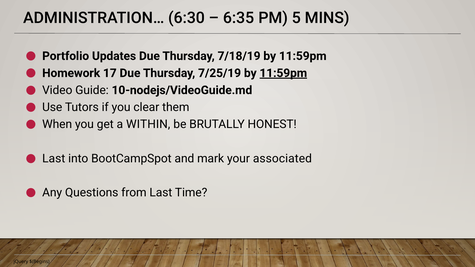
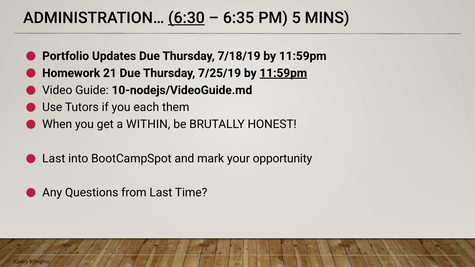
6:30 underline: none -> present (186, 18)
17: 17 -> 21 (110, 73)
clear: clear -> each (146, 107)
associated: associated -> opportunity (283, 159)
